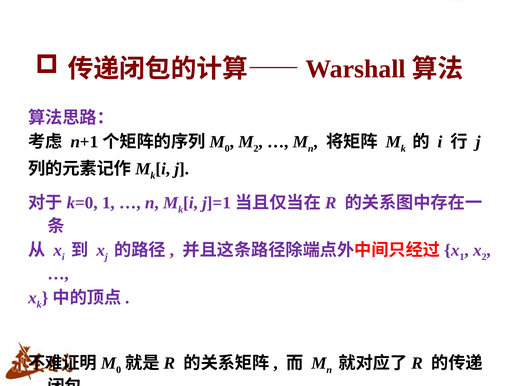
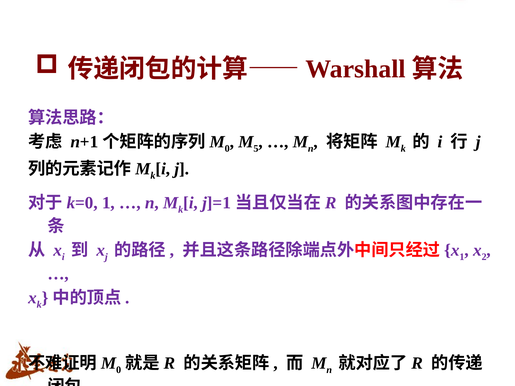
2: 2 -> 5 (256, 149)
